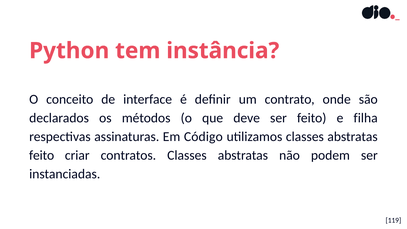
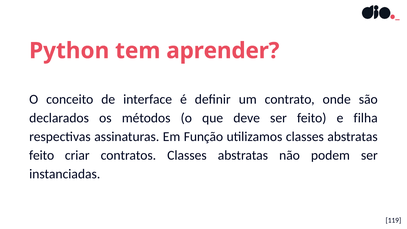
instância: instância -> aprender (223, 51)
Código: Código -> Função (203, 137)
